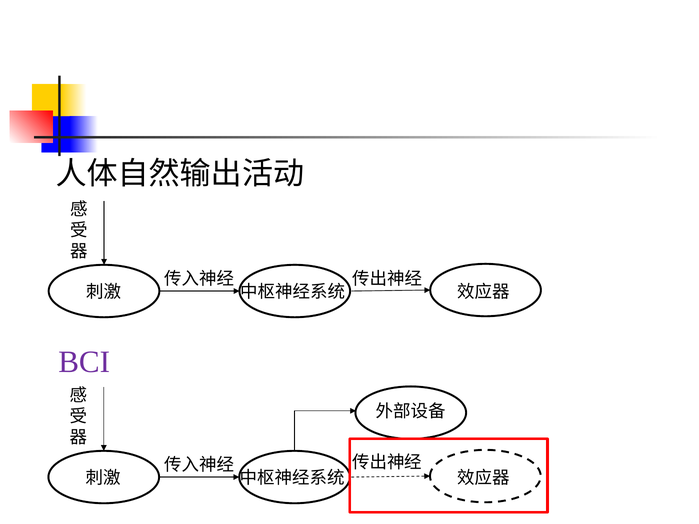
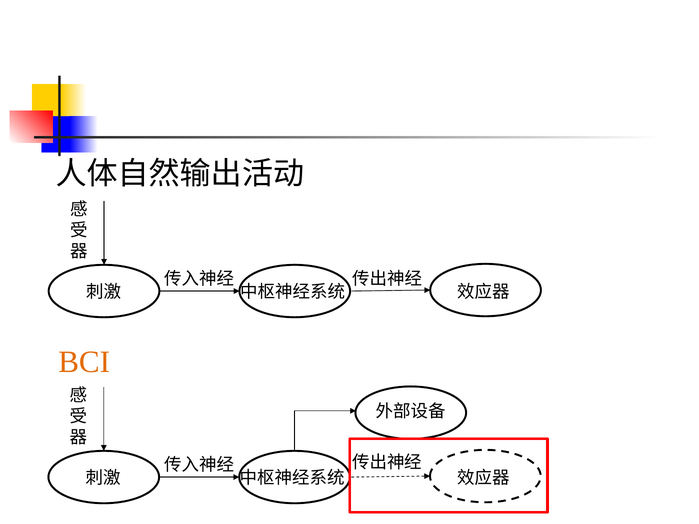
BCI colour: purple -> orange (84, 362)
